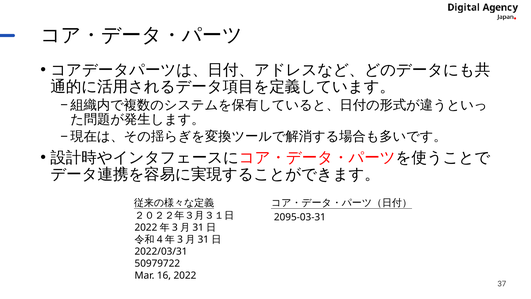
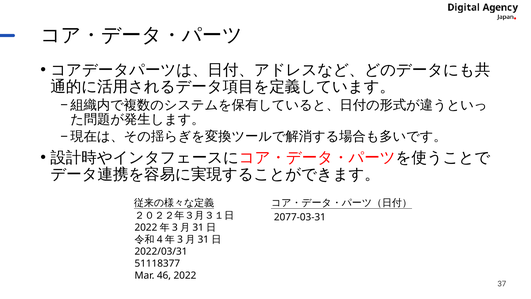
2095-03-31: 2095-03-31 -> 2077-03-31 (300, 217)
50979722: 50979722 -> 51118377 (157, 263)
16: 16 -> 46 (164, 275)
